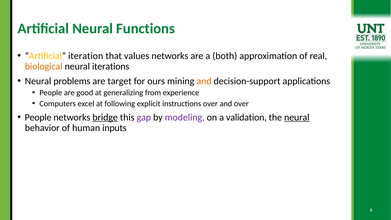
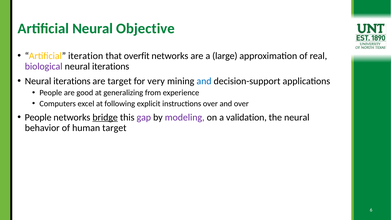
Functions: Functions -> Objective (146, 29)
values: values -> overfit (137, 56)
both: both -> large (225, 56)
biological colour: orange -> purple (44, 66)
problems: problems -> iterations (72, 81)
ours: ours -> very (156, 81)
and colour: orange -> blue (204, 81)
neural underline: present -> none (297, 117)
human inputs: inputs -> target (114, 128)
